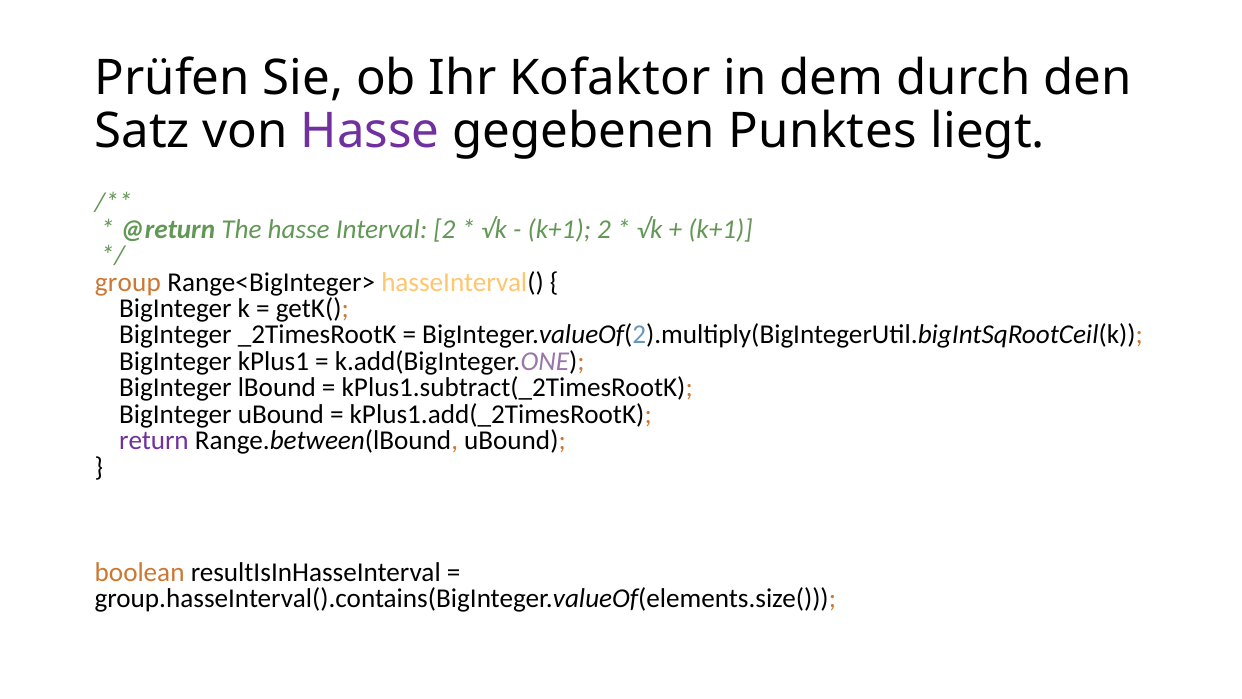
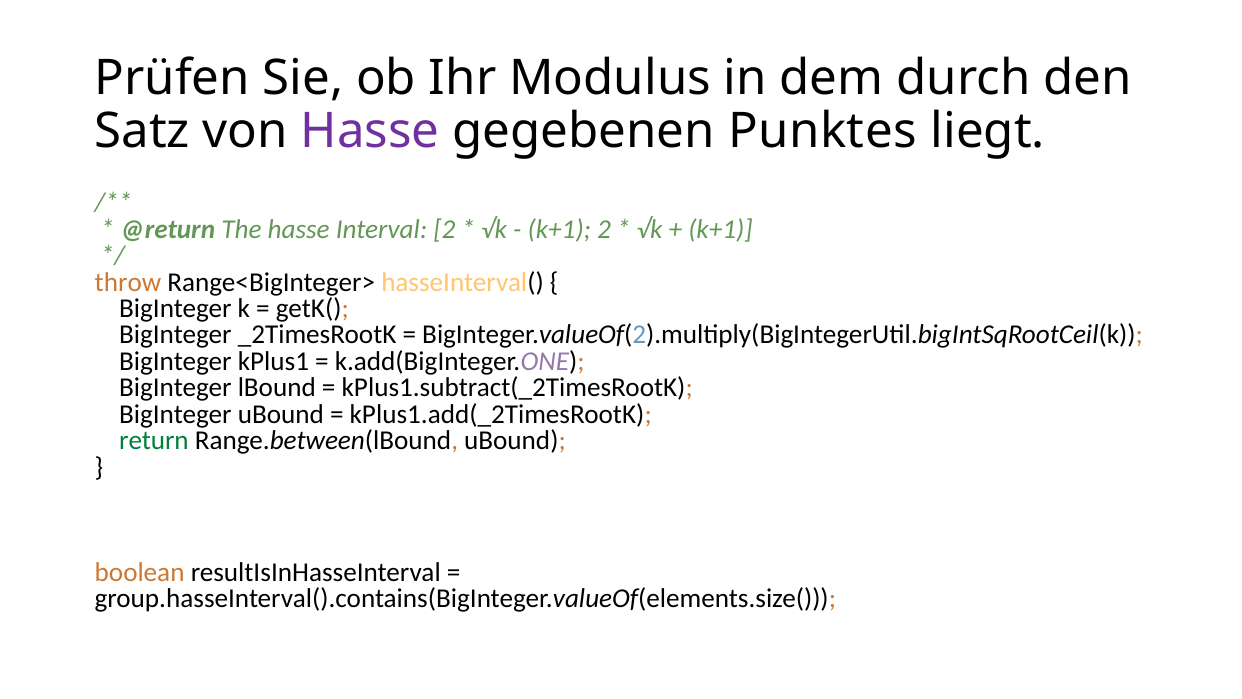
Kofaktor: Kofaktor -> Modulus (610, 78)
group: group -> throw (128, 282)
return colour: purple -> green (154, 440)
